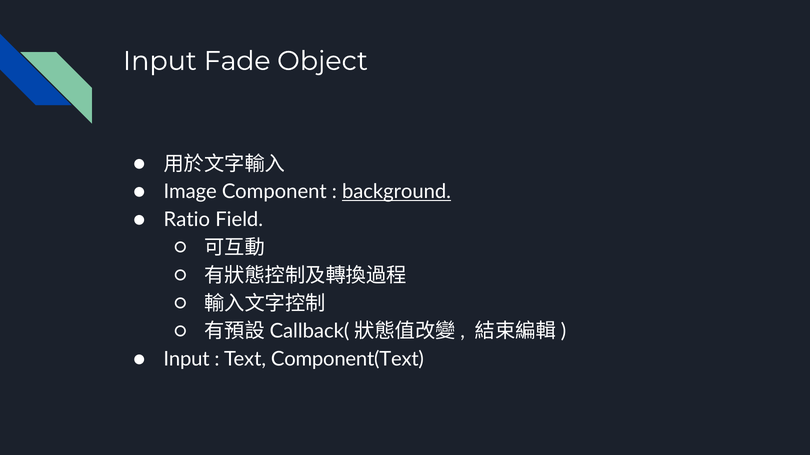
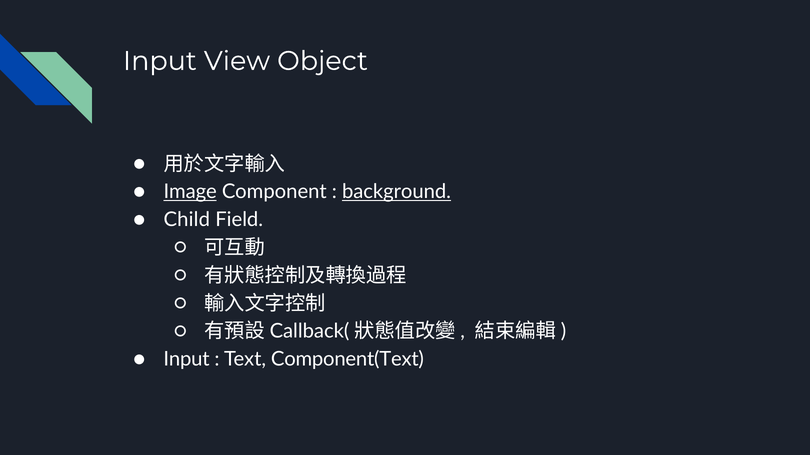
Fade: Fade -> View (237, 61)
Image underline: none -> present (190, 192)
Ratio: Ratio -> Child (187, 220)
